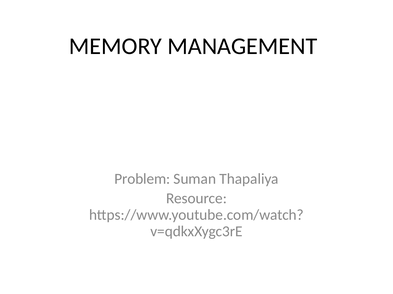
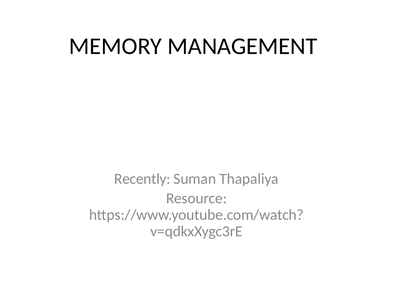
Problem: Problem -> Recently (142, 179)
